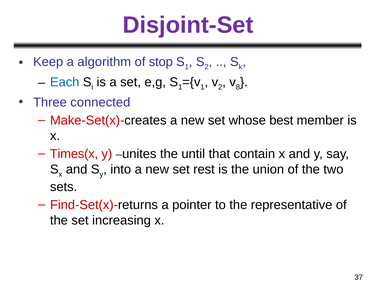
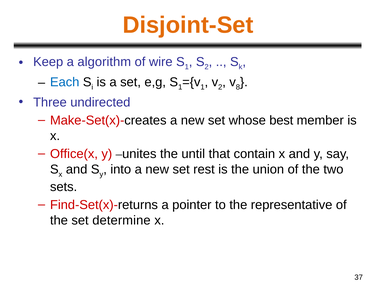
Disjoint-Set colour: purple -> orange (188, 25)
stop: stop -> wire (161, 62)
connected: connected -> undirected (100, 102)
Times(x: Times(x -> Office(x (74, 154)
increasing: increasing -> determine (121, 220)
